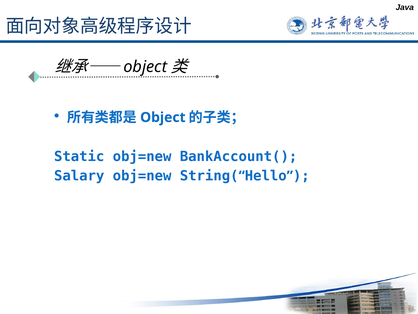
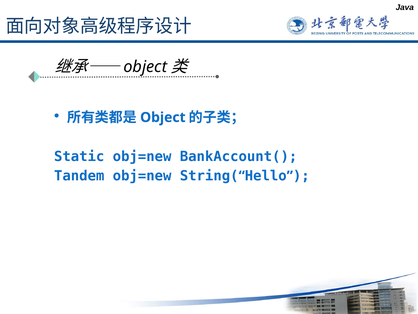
Salary: Salary -> Tandem (79, 176)
